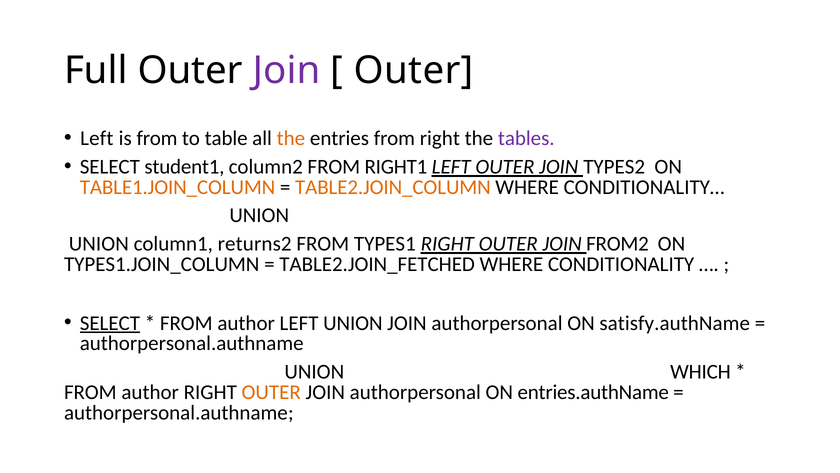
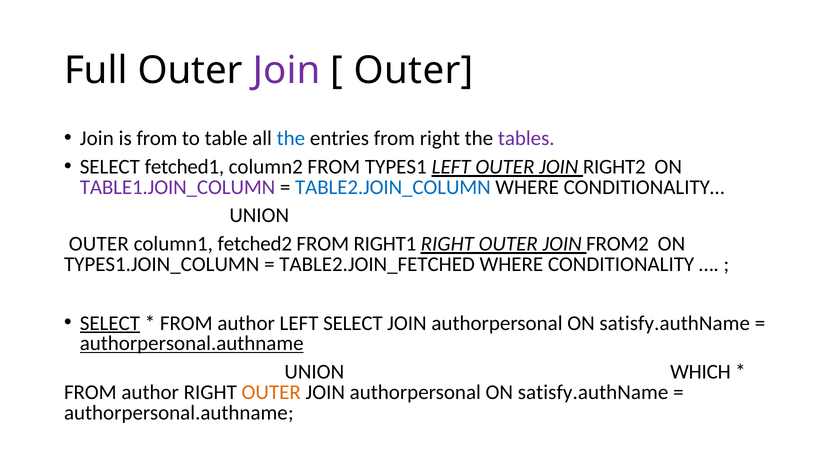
Left: Left -> Join (97, 138)
the colour: orange -> blue (291, 138)
student1: student1 -> fetched1 (184, 167)
RIGHT1: RIGHT1 -> TYPES1 (396, 167)
TYPES2: TYPES2 -> RIGHT2 (614, 167)
TABLE1.JOIN_COLUMN colour: orange -> purple (178, 187)
TABLE2.JOIN_COLUMN colour: orange -> blue (393, 187)
UNION: UNION -> OUTER (99, 244)
returns2: returns2 -> fetched2 (255, 244)
TYPES1: TYPES1 -> RIGHT1 (385, 244)
LEFT UNION: UNION -> SELECT (353, 323)
authorpersonal.authname underline: none -> present (192, 343)
entries.authName: entries.authName -> satisfy.authName (593, 392)
